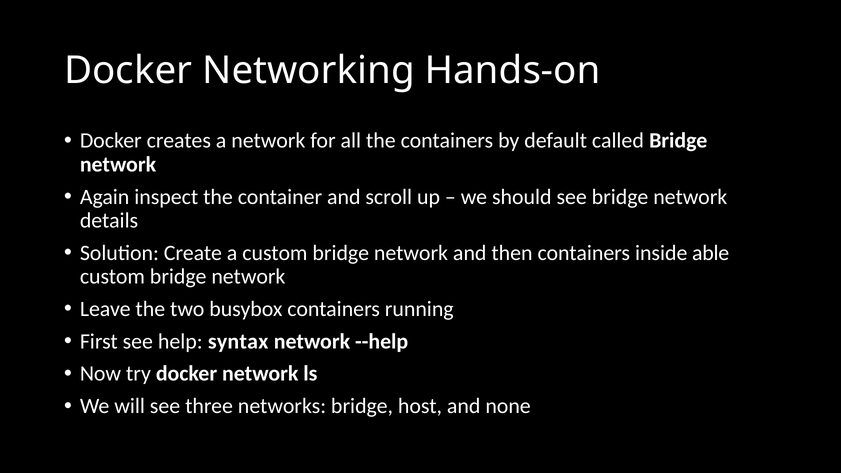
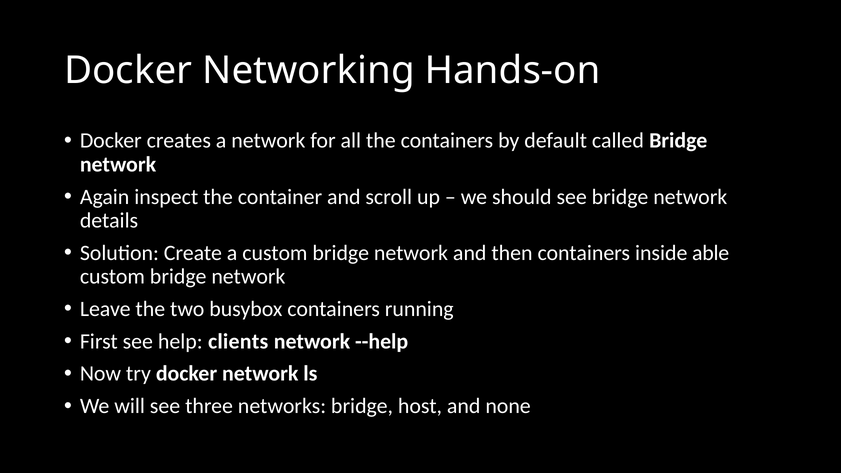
syntax: syntax -> clients (238, 341)
